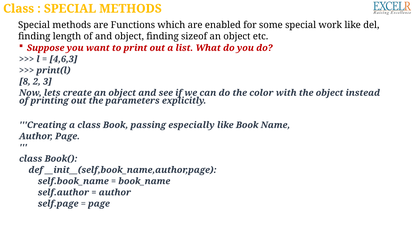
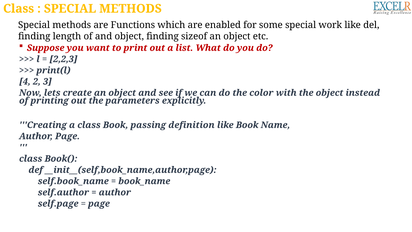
4,6,3: 4,6,3 -> 2,2,3 (63, 59)
8: 8 -> 4 (25, 82)
especially: especially -> definition (191, 125)
